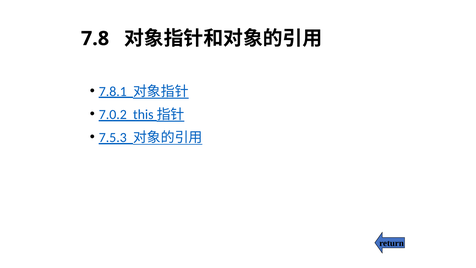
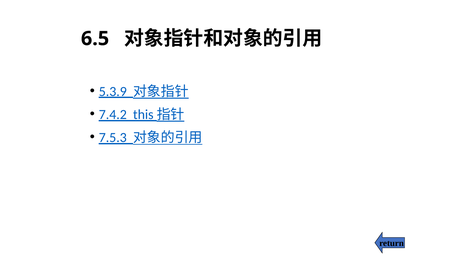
7.8: 7.8 -> 6.5 (95, 39)
7.8.1: 7.8.1 -> 5.3.9 (113, 91)
7.0.2: 7.0.2 -> 7.4.2 (113, 114)
